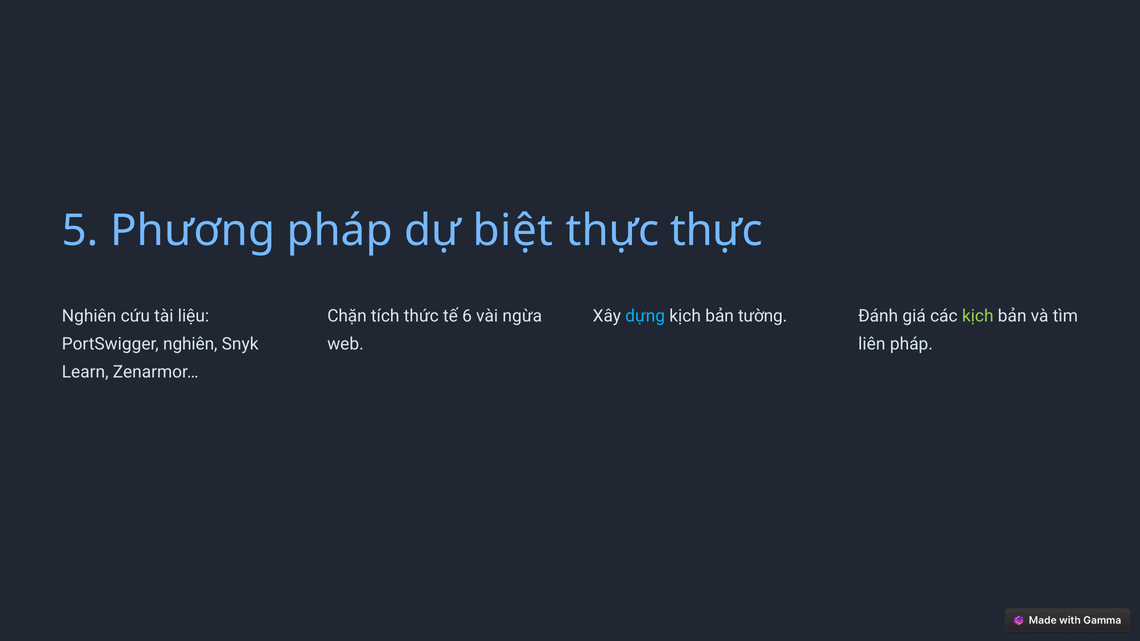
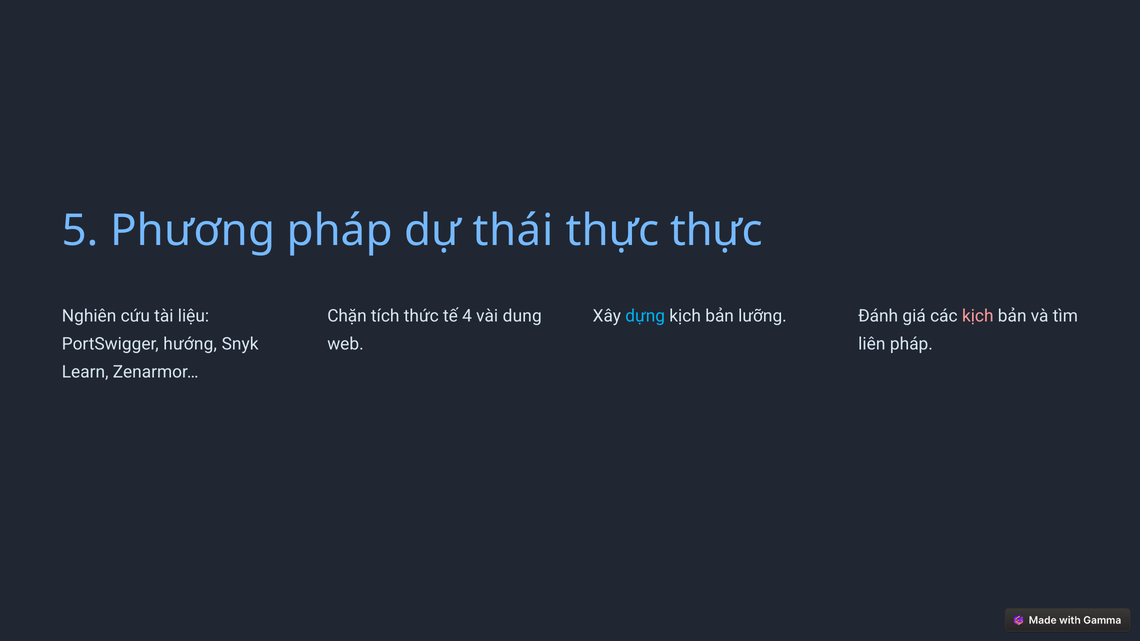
biệt: biệt -> thái (513, 231)
6: 6 -> 4 (467, 316)
ngừa: ngừa -> dung (522, 316)
tường: tường -> lưỡng (763, 316)
kịch colour: light green -> pink (978, 316)
PortSwigger nghiên: nghiên -> hướng (190, 344)
